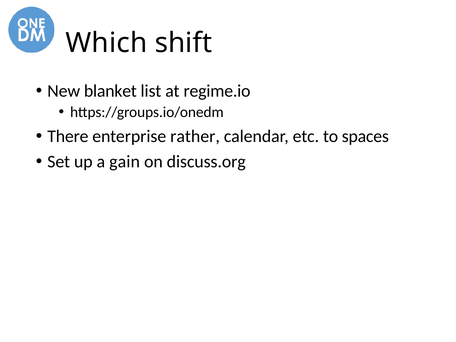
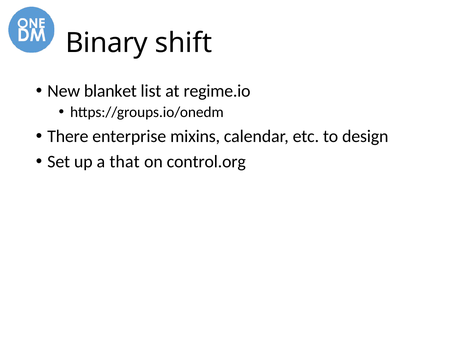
Which: Which -> Binary (107, 43)
rather: rather -> mixins (195, 136)
spaces: spaces -> design (365, 136)
gain: gain -> that (125, 162)
discuss.org: discuss.org -> control.org (206, 162)
